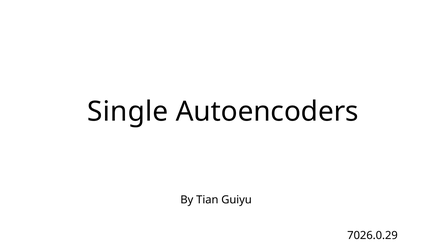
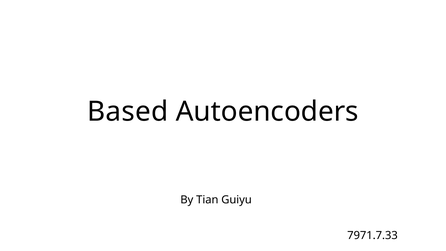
Single: Single -> Based (128, 111)
7026.0.29: 7026.0.29 -> 7971.7.33 (373, 235)
